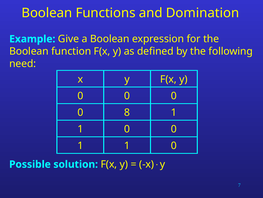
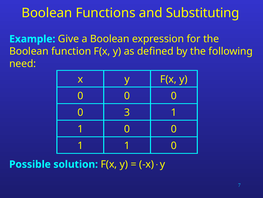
Domination: Domination -> Substituting (203, 13)
8: 8 -> 3 (127, 112)
